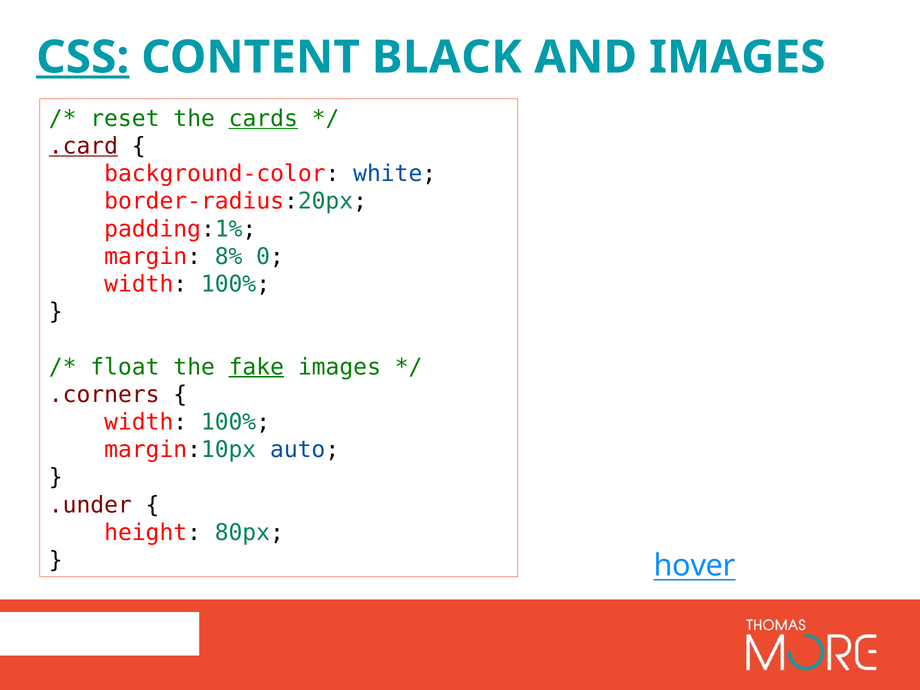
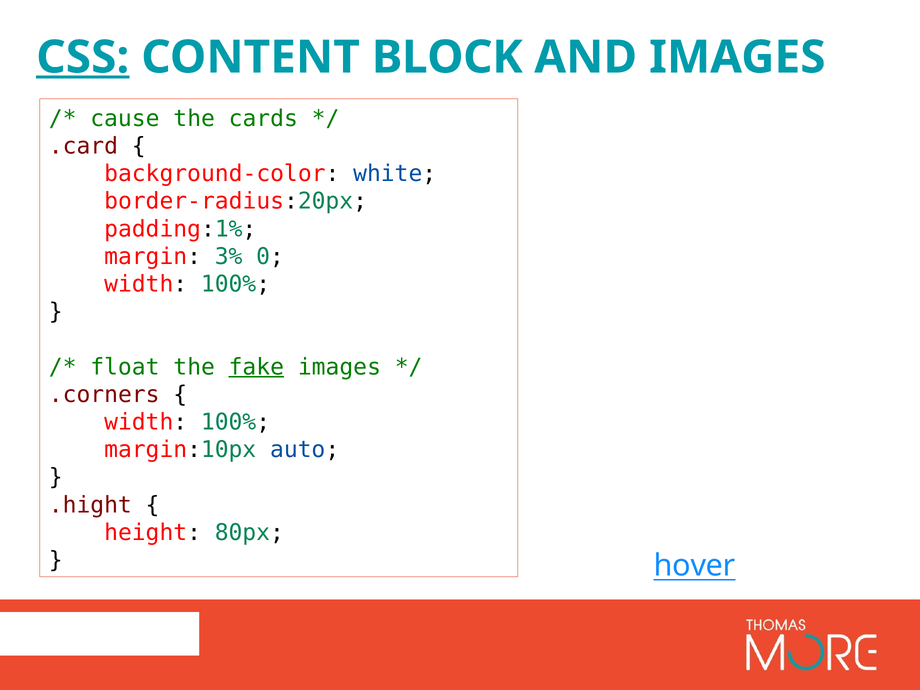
BLACK: BLACK -> BLOCK (447, 57)
reset: reset -> cause (125, 119)
cards underline: present -> none (263, 119)
.card underline: present -> none (83, 146)
8%: 8% -> 3% (229, 257)
.under: .under -> .hight (90, 505)
